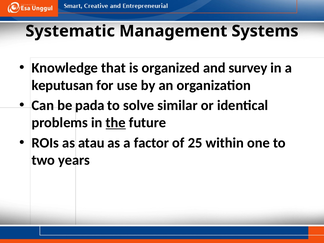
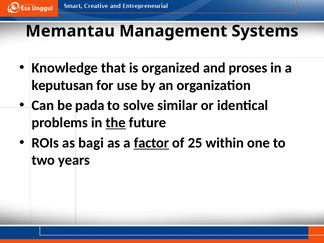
Systematic: Systematic -> Memantau (70, 31)
survey: survey -> proses (248, 68)
atau: atau -> bagi (91, 143)
factor underline: none -> present (151, 143)
